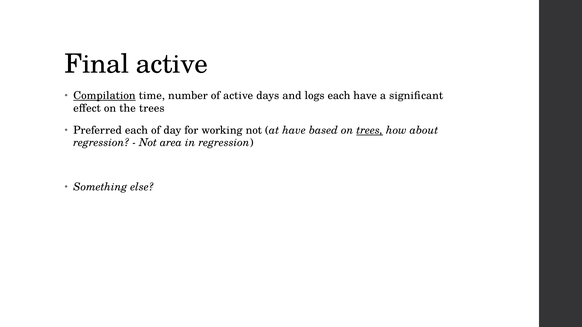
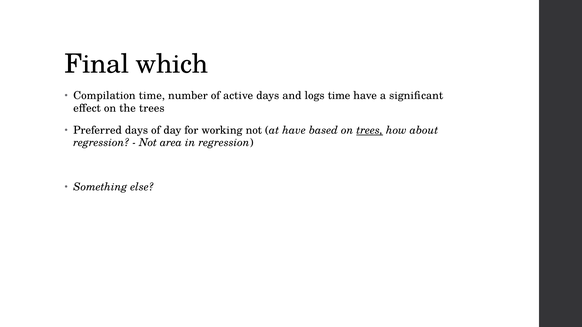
Final active: active -> which (172, 64)
Compilation underline: present -> none (104, 96)
logs each: each -> time (339, 96)
Preferred each: each -> days (136, 130)
